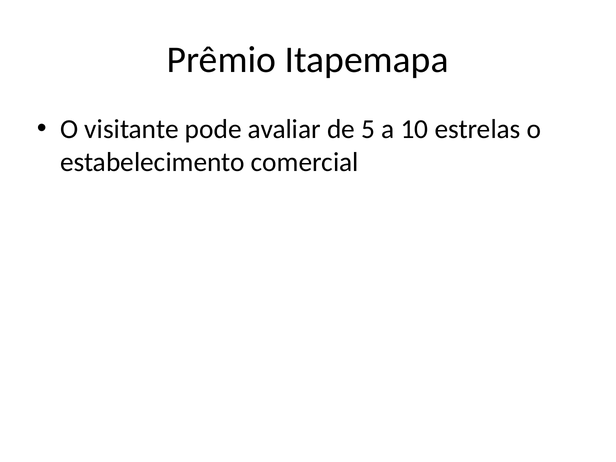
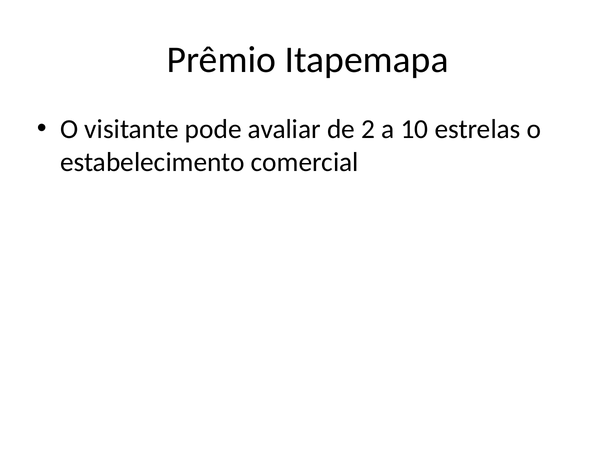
5: 5 -> 2 (368, 129)
